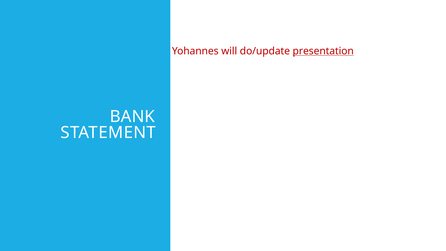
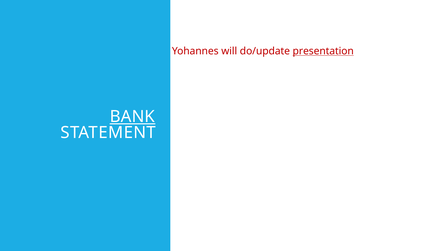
BANK underline: none -> present (132, 117)
